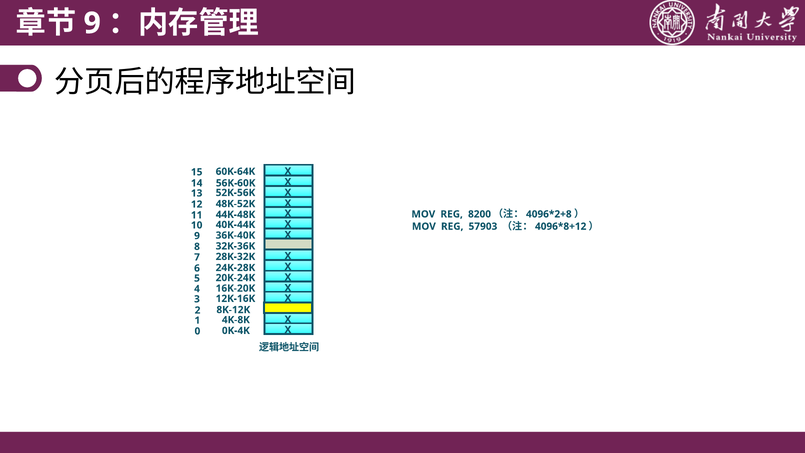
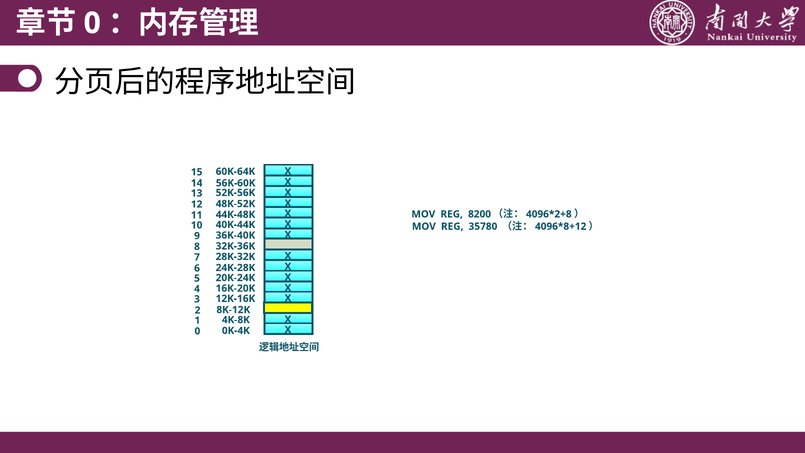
9: 9 -> 0 (92, 23)
57903: 57903 -> 35780 (483, 226)
